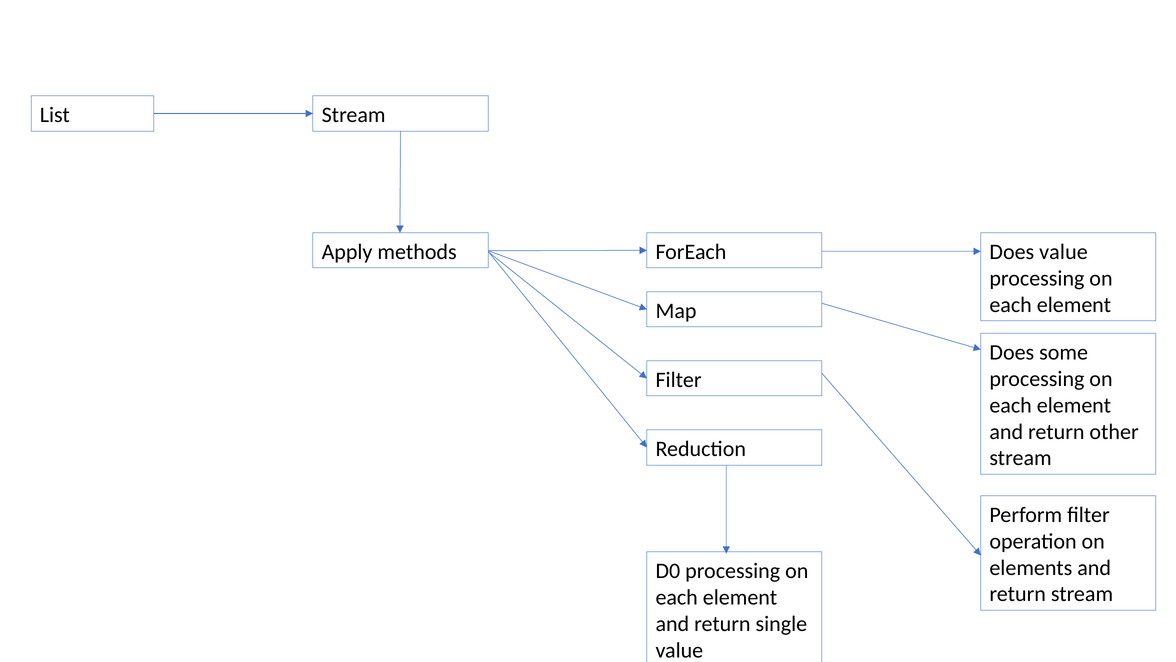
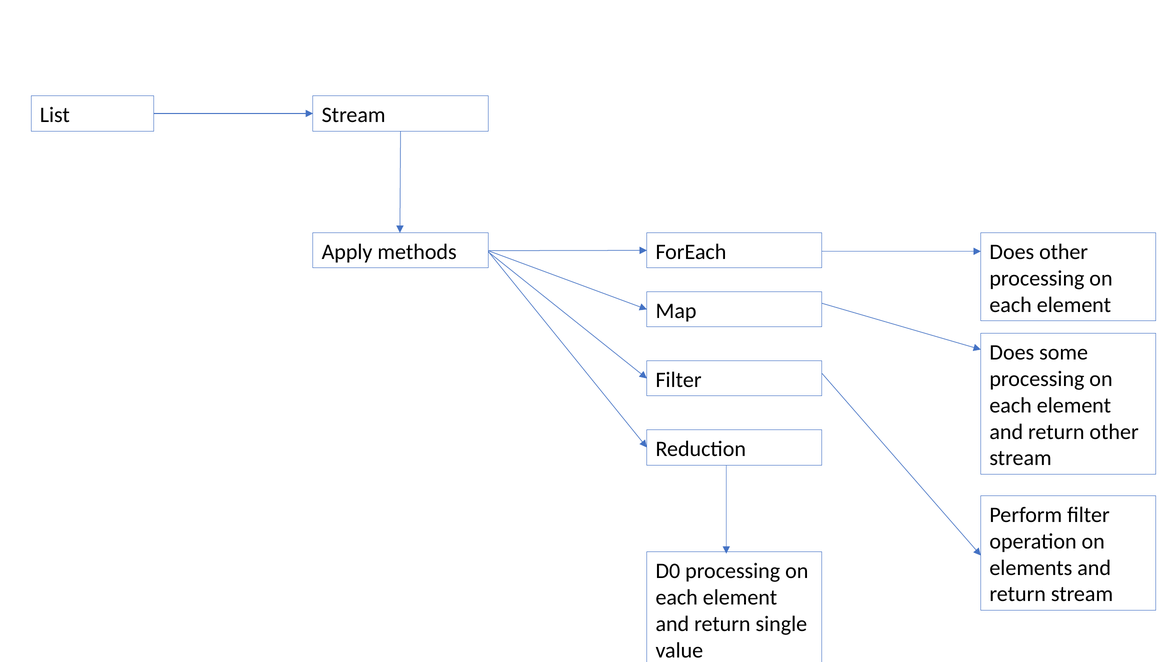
Does value: value -> other (1064, 252)
